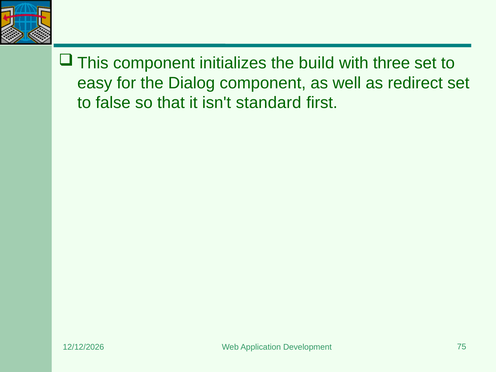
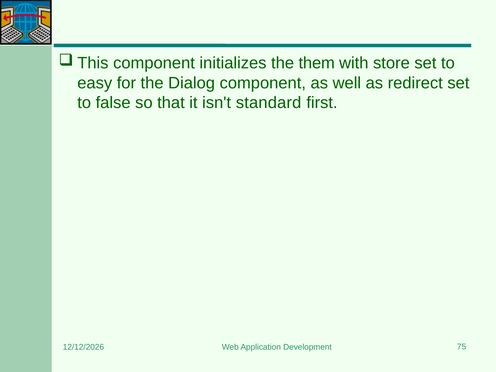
build: build -> them (317, 63)
three: three -> store (391, 63)
